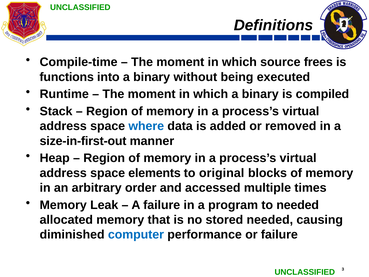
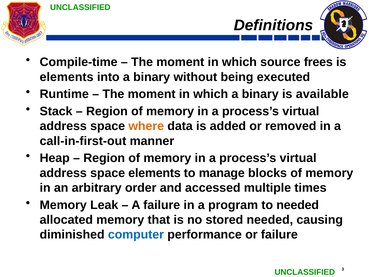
functions: functions -> elements (67, 77)
compiled: compiled -> available (322, 94)
where colour: blue -> orange (146, 126)
size-in-first-out: size-in-first-out -> call-in-first-out (83, 141)
original: original -> manage (222, 173)
